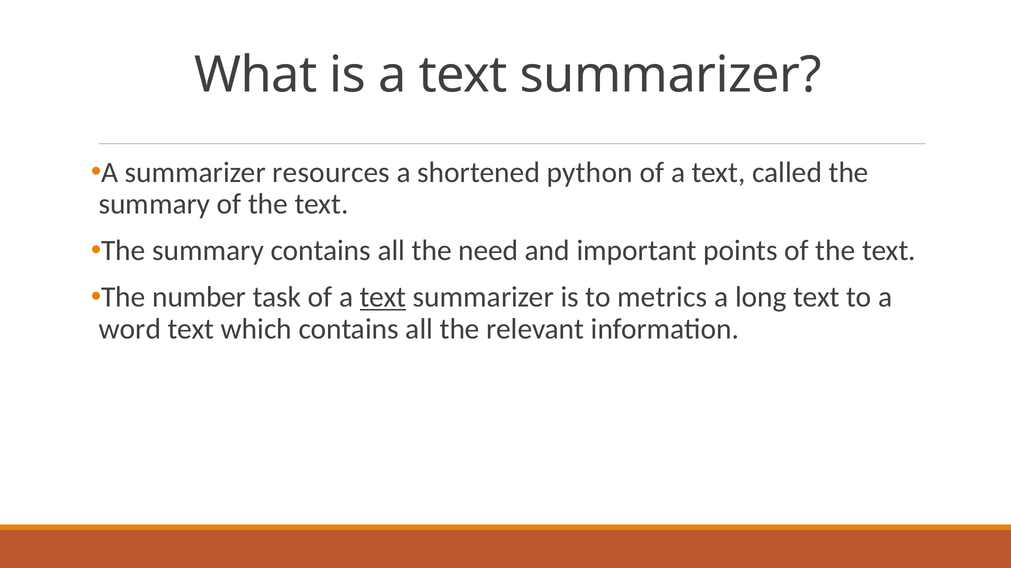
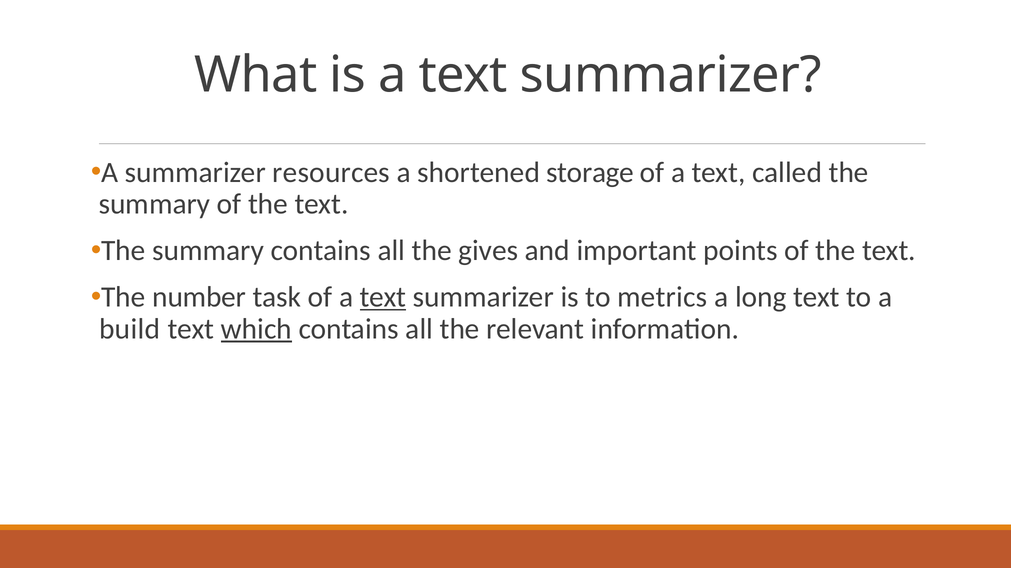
python: python -> storage (590, 173)
need: need -> gives (488, 251)
word: word -> build (130, 329)
which underline: none -> present (256, 329)
